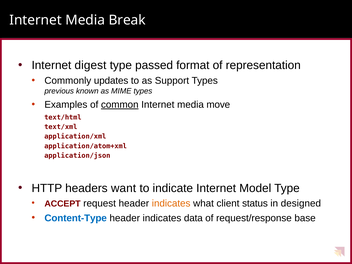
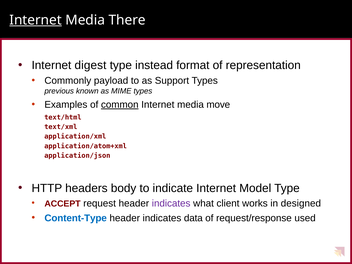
Internet underline: none -> present (36, 20)
Break: Break -> There (127, 20)
passed: passed -> instead (154, 65)
updates: updates -> payload (111, 81)
want: want -> body (124, 188)
indicates colour: orange -> purple (171, 203)
status: status -> works (255, 203)
base: base -> used (305, 218)
